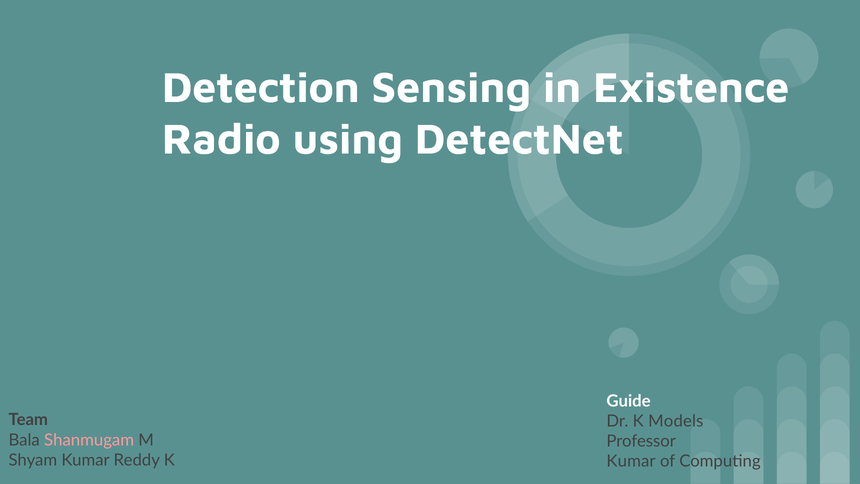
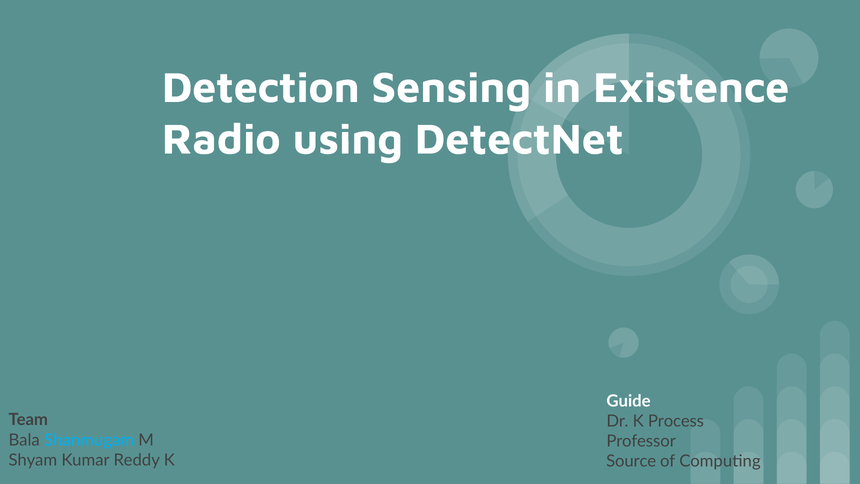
Models: Models -> Process (676, 421)
Shanmugam colour: pink -> light blue (89, 440)
Kumar: Kumar -> Source (631, 461)
